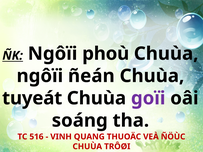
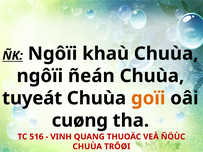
phoù: phoù -> khaù (106, 54)
goïi colour: purple -> orange (148, 98)
soáng: soáng -> cuøng (80, 121)
